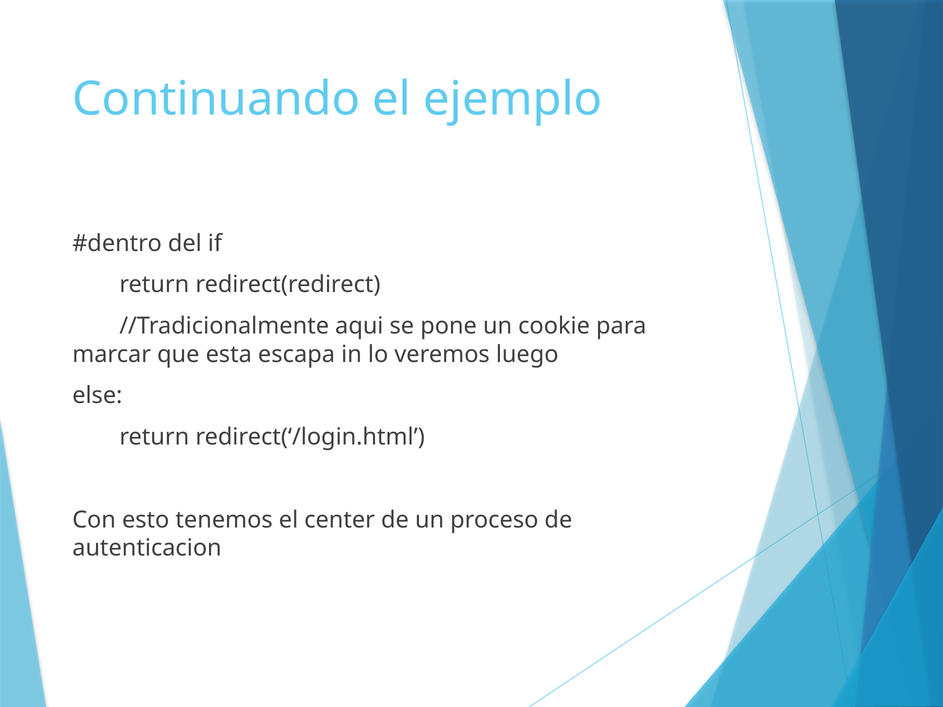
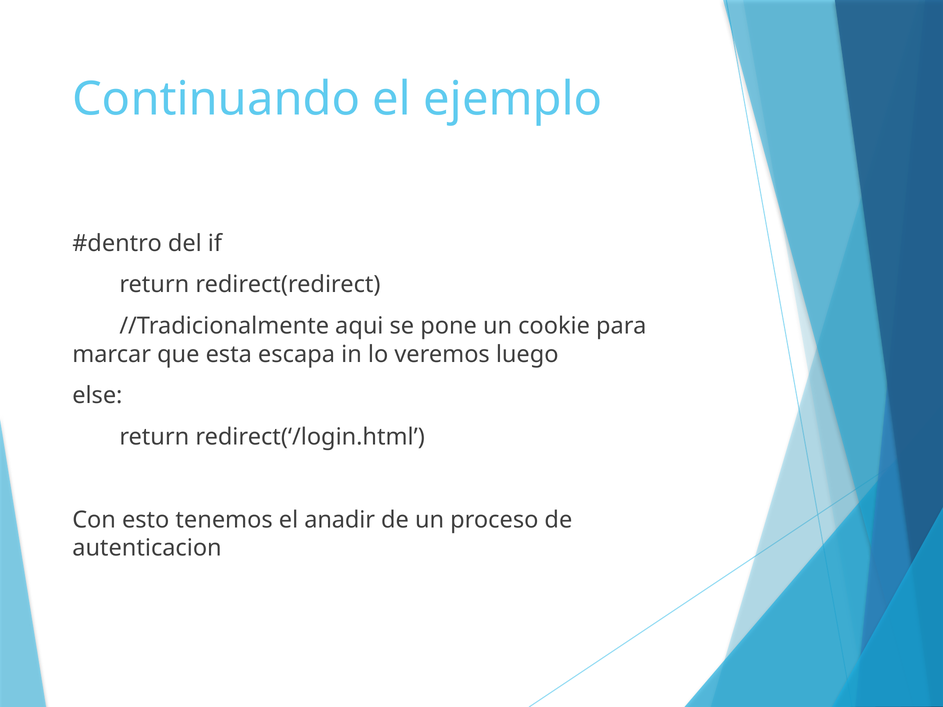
center: center -> anadir (340, 520)
